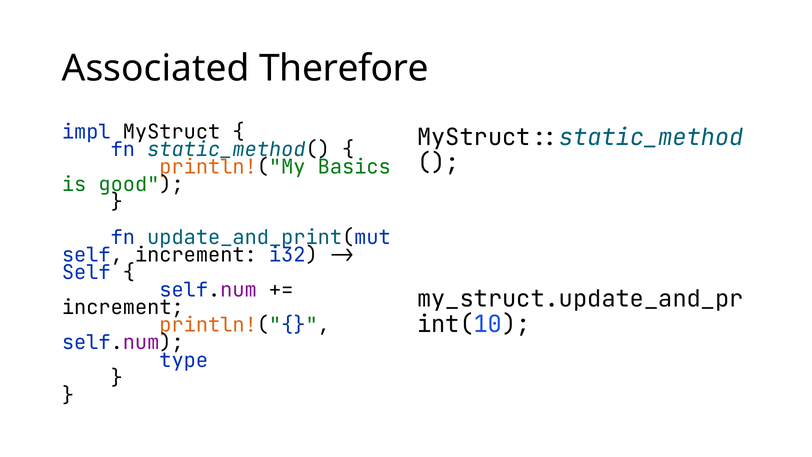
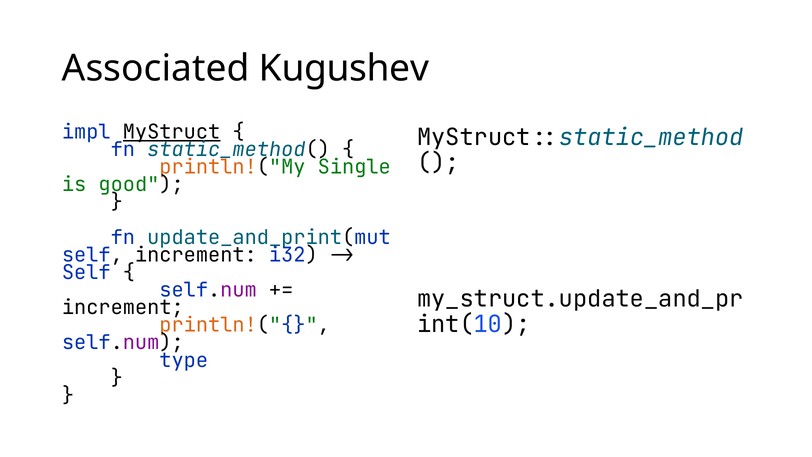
Therefore: Therefore -> Kugushev (344, 68)
MyStruct underline: none -> present (172, 132)
Basics: Basics -> Single (354, 167)
